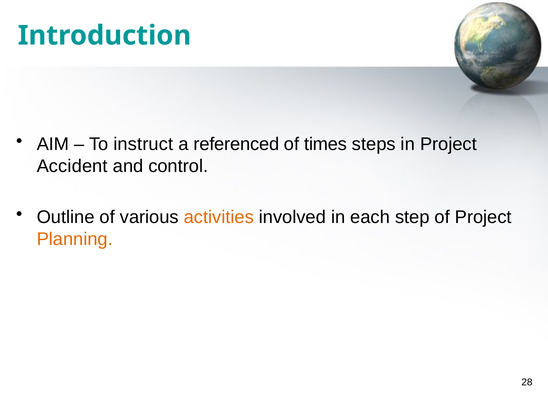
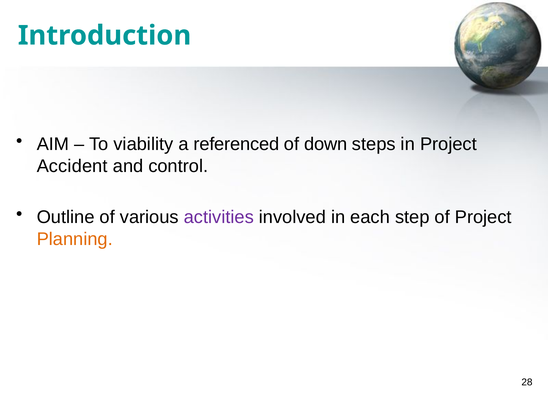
instruct: instruct -> viability (143, 144)
times: times -> down (326, 144)
activities colour: orange -> purple (219, 217)
